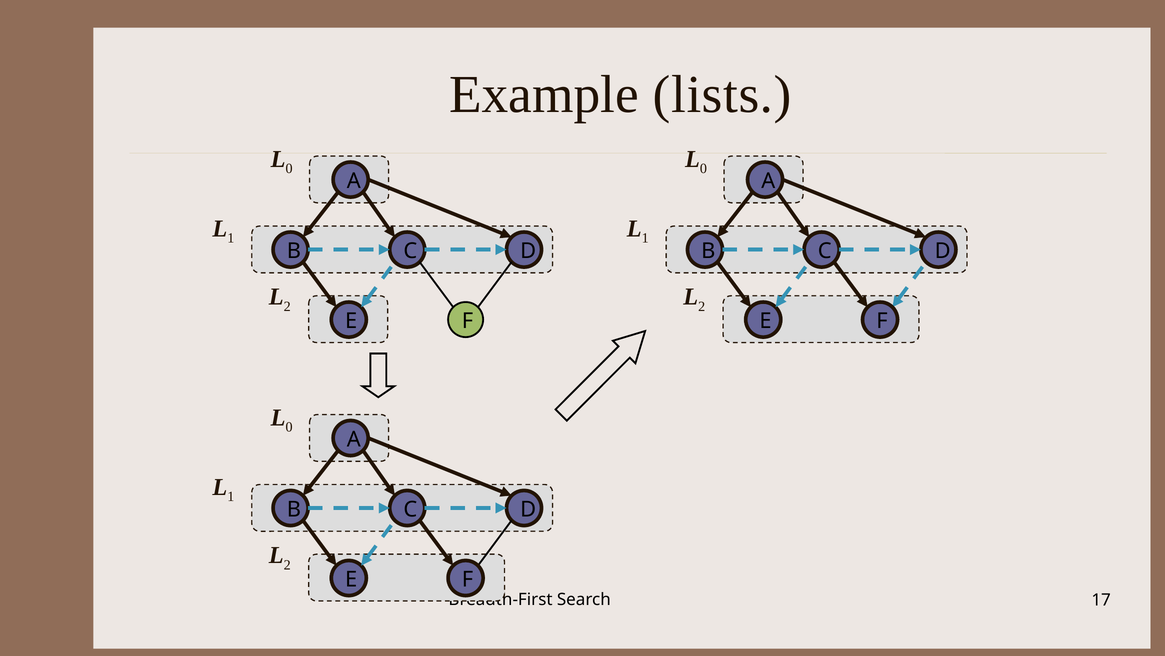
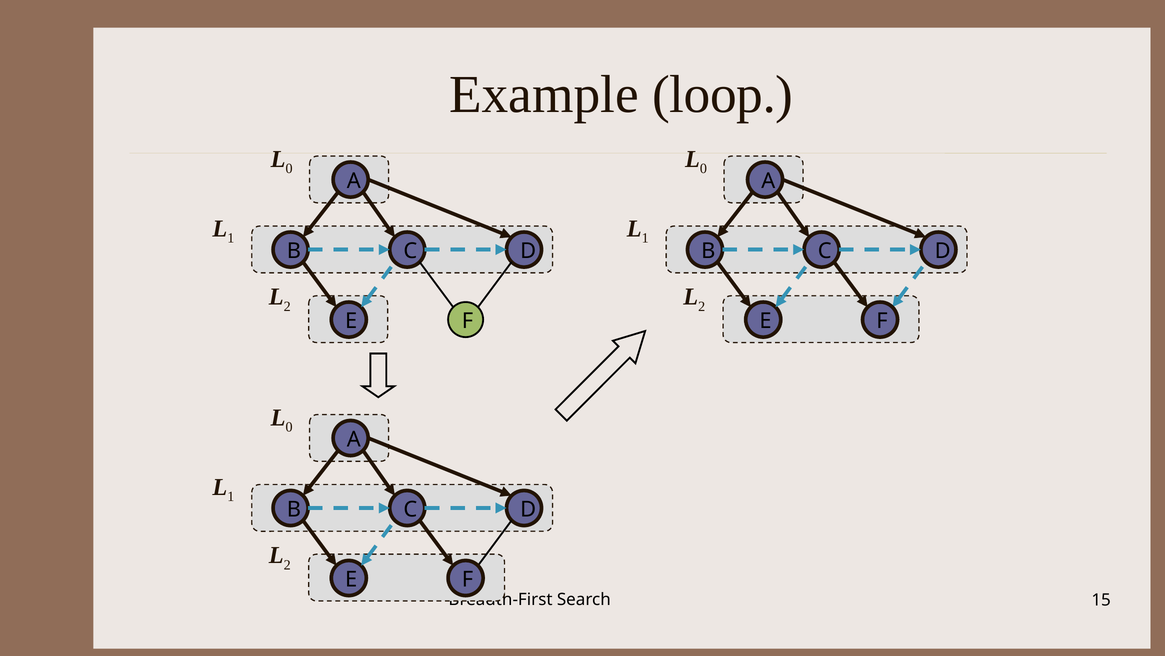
lists: lists -> loop (723, 95)
17: 17 -> 15 (1101, 599)
